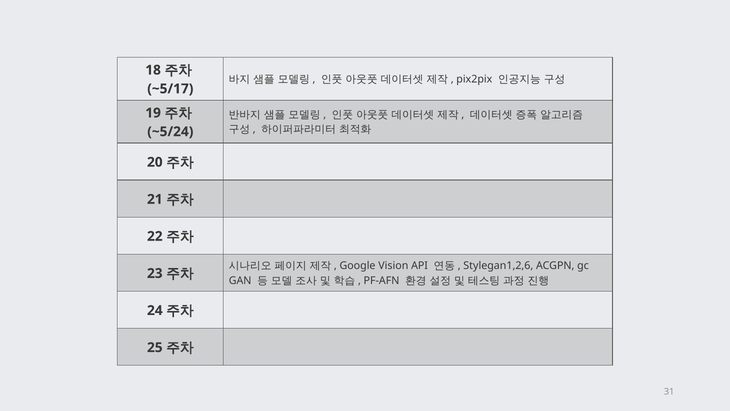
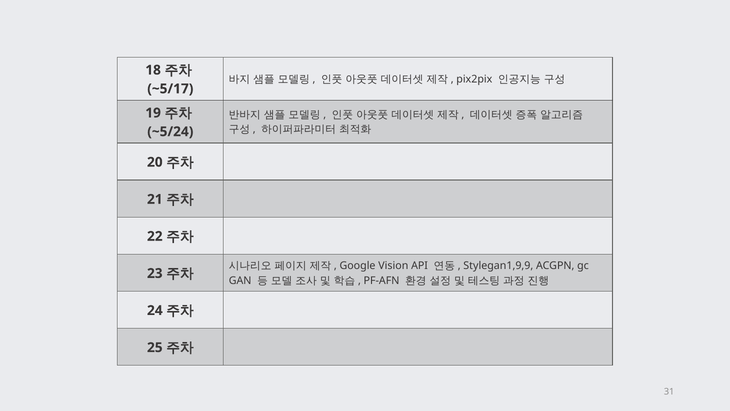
Stylegan1,2,6: Stylegan1,2,6 -> Stylegan1,9,9 (498, 266)
